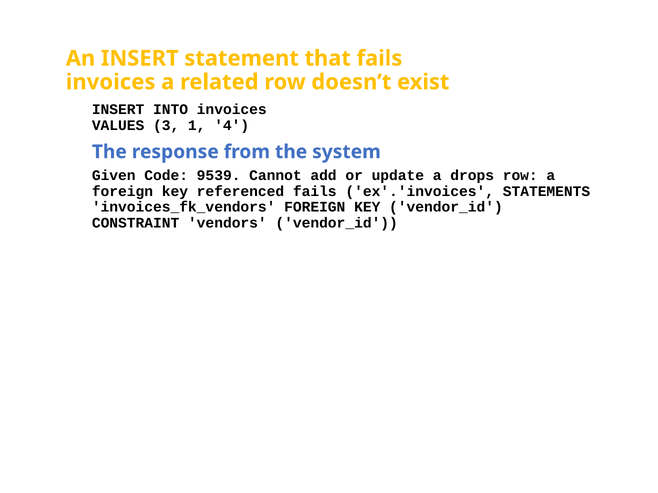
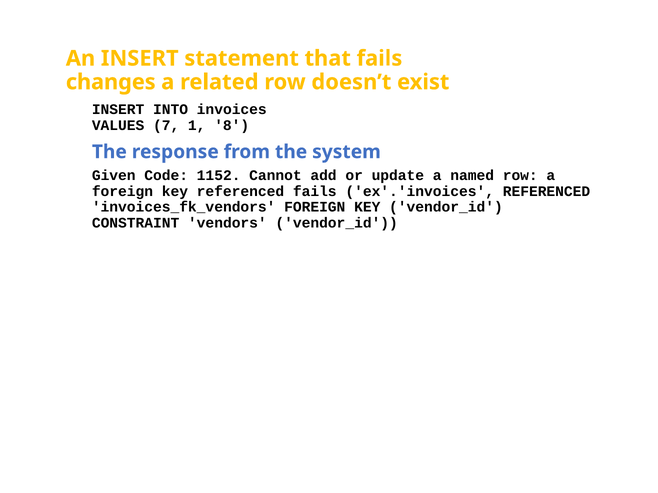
invoices: invoices -> changes (111, 82)
3: 3 -> 7 (166, 126)
4: 4 -> 8 (232, 126)
9539: 9539 -> 1152 (219, 176)
drops: drops -> named (472, 176)
ex'.'invoices STATEMENTS: STATEMENTS -> REFERENCED (547, 191)
